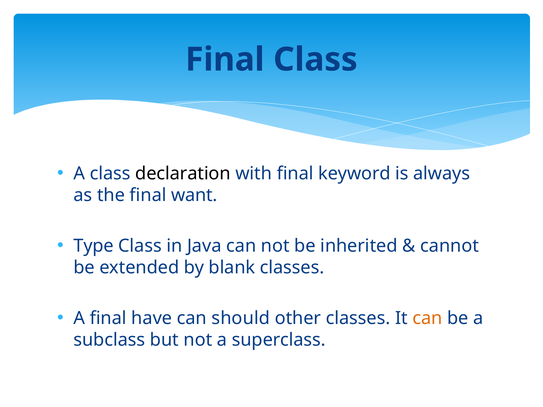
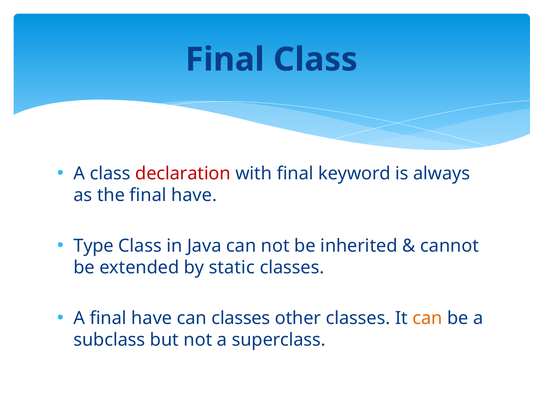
declaration colour: black -> red (183, 174)
the final want: want -> have (194, 195)
blank: blank -> static (232, 268)
can should: should -> classes (241, 318)
